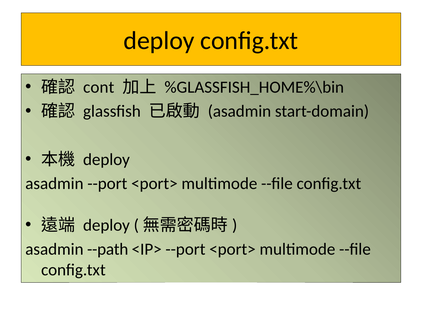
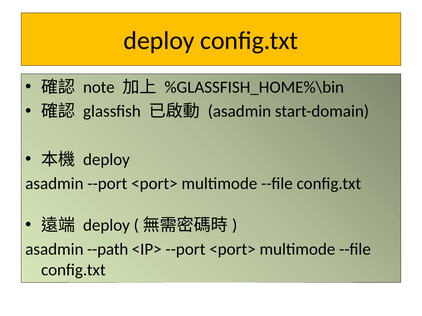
cont: cont -> note (99, 87)
